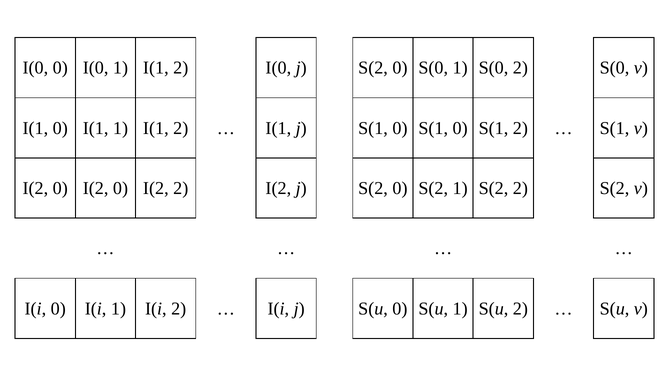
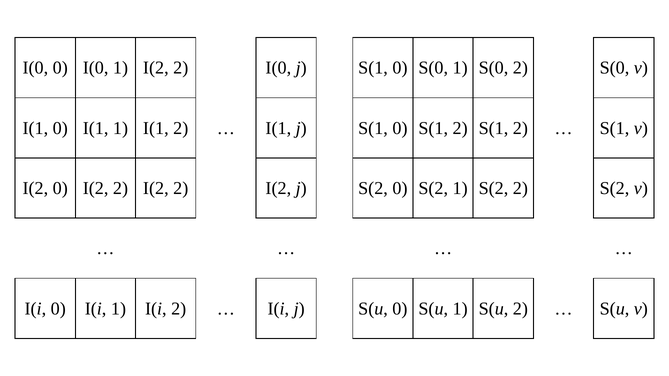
I(0 1 I(1: I(1 -> I(2 (156, 68)
S(2: S(2 -> S(1 (373, 68)
0 S(1 0: 0 -> 2 (460, 128)
0 I(2 0: 0 -> 2 (121, 188)
